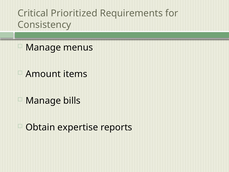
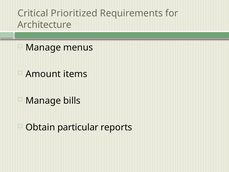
Consistency: Consistency -> Architecture (44, 25)
expertise: expertise -> particular (78, 127)
